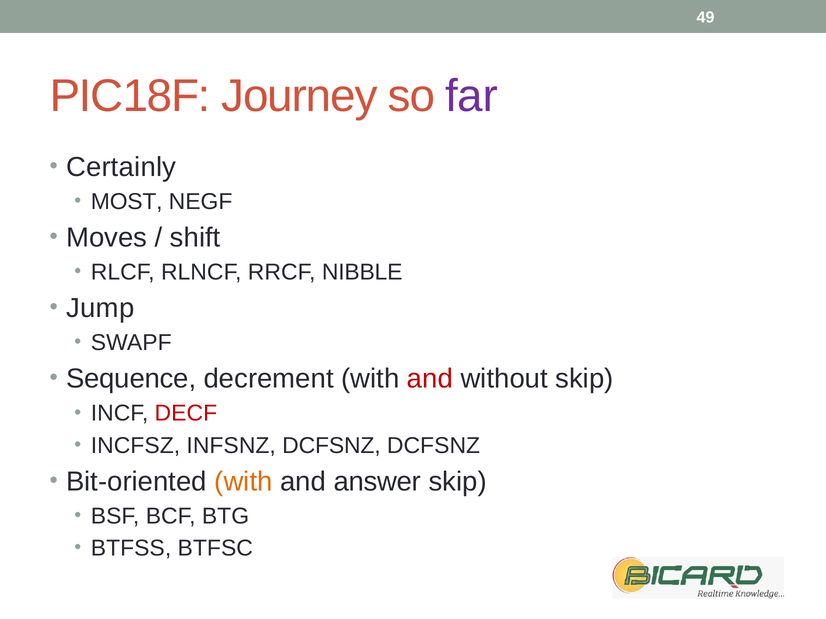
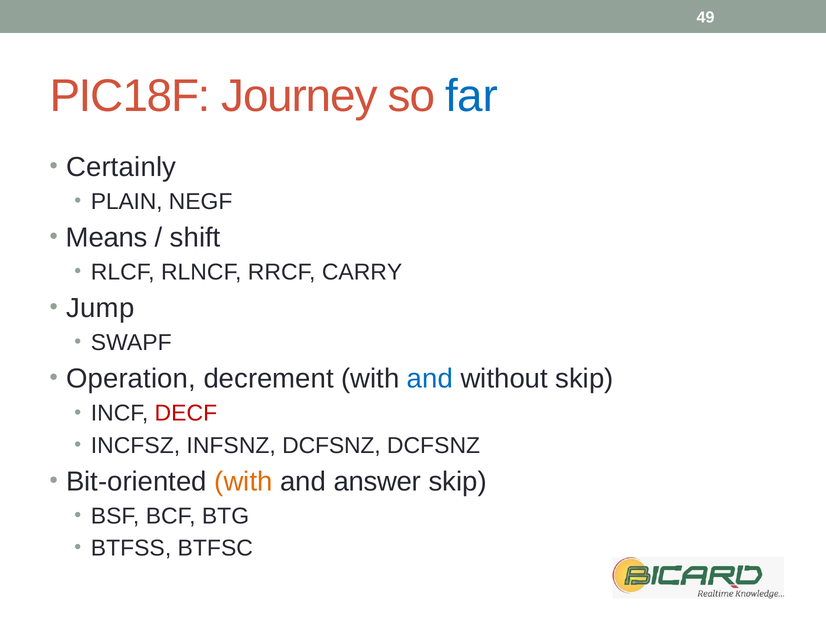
far colour: purple -> blue (472, 96)
MOST: MOST -> PLAIN (127, 202)
Moves: Moves -> Means (107, 238)
NIBBLE: NIBBLE -> CARRY (362, 272)
Sequence: Sequence -> Operation (131, 379)
and colour: red -> blue (430, 379)
